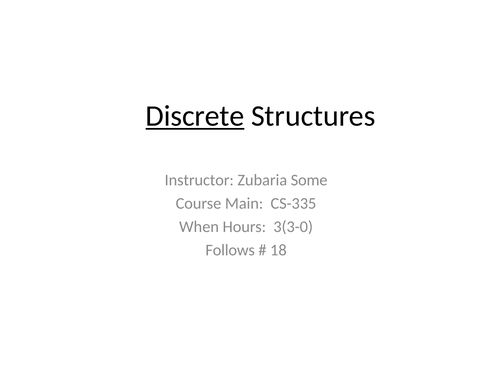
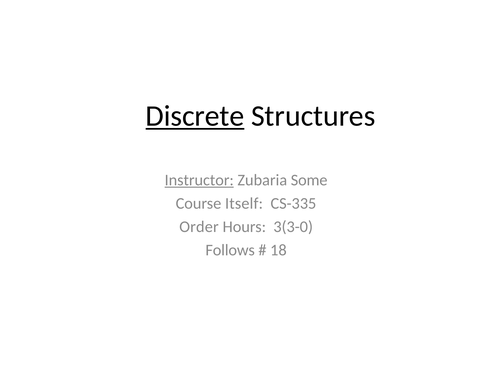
Instructor underline: none -> present (199, 180)
Main: Main -> Itself (244, 203)
When: When -> Order (199, 227)
